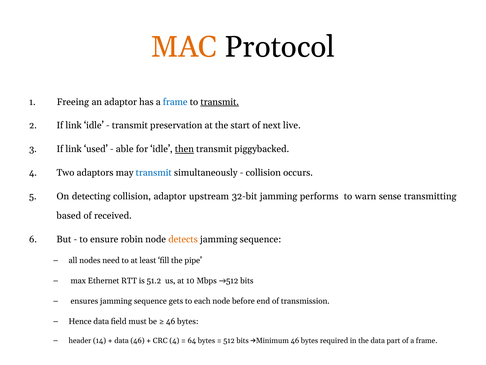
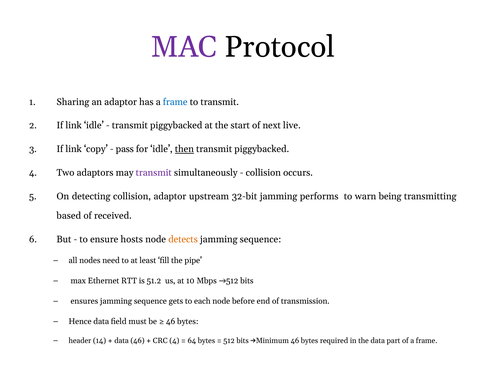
MAC colour: orange -> purple (184, 47)
Freeing: Freeing -> Sharing (73, 102)
transmit underline: present -> none (220, 102)
preservation: preservation -> piggybacked (176, 125)
used: used -> copy (96, 149)
able: able -> pass (125, 149)
transmit colour: blue -> purple (154, 173)
sense: sense -> being (390, 196)
robin: robin -> hosts (132, 239)
